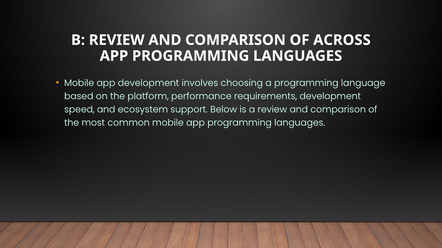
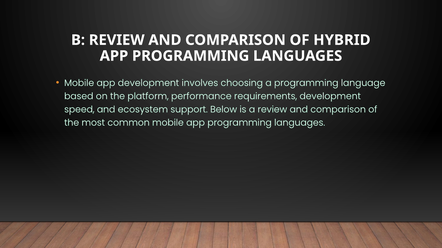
ACROSS: ACROSS -> HYBRID (342, 40)
